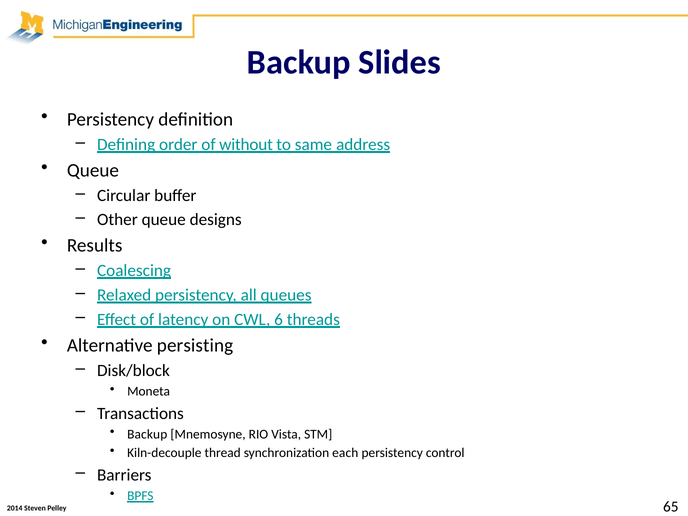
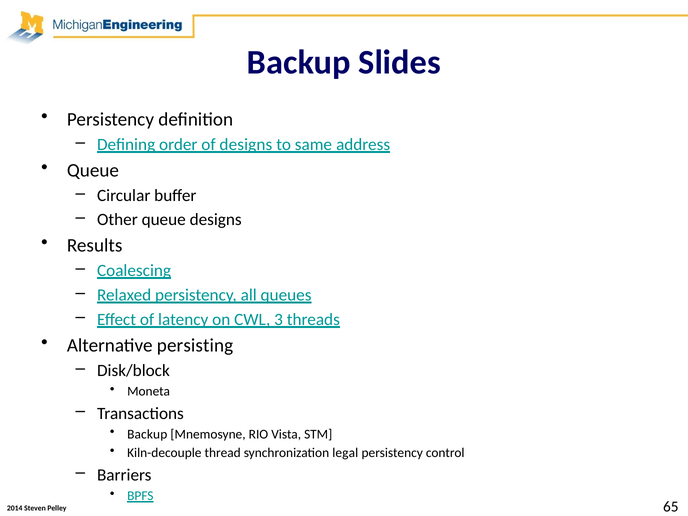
of without: without -> designs (246, 144)
6: 6 -> 3 (279, 319)
each: each -> legal (345, 453)
